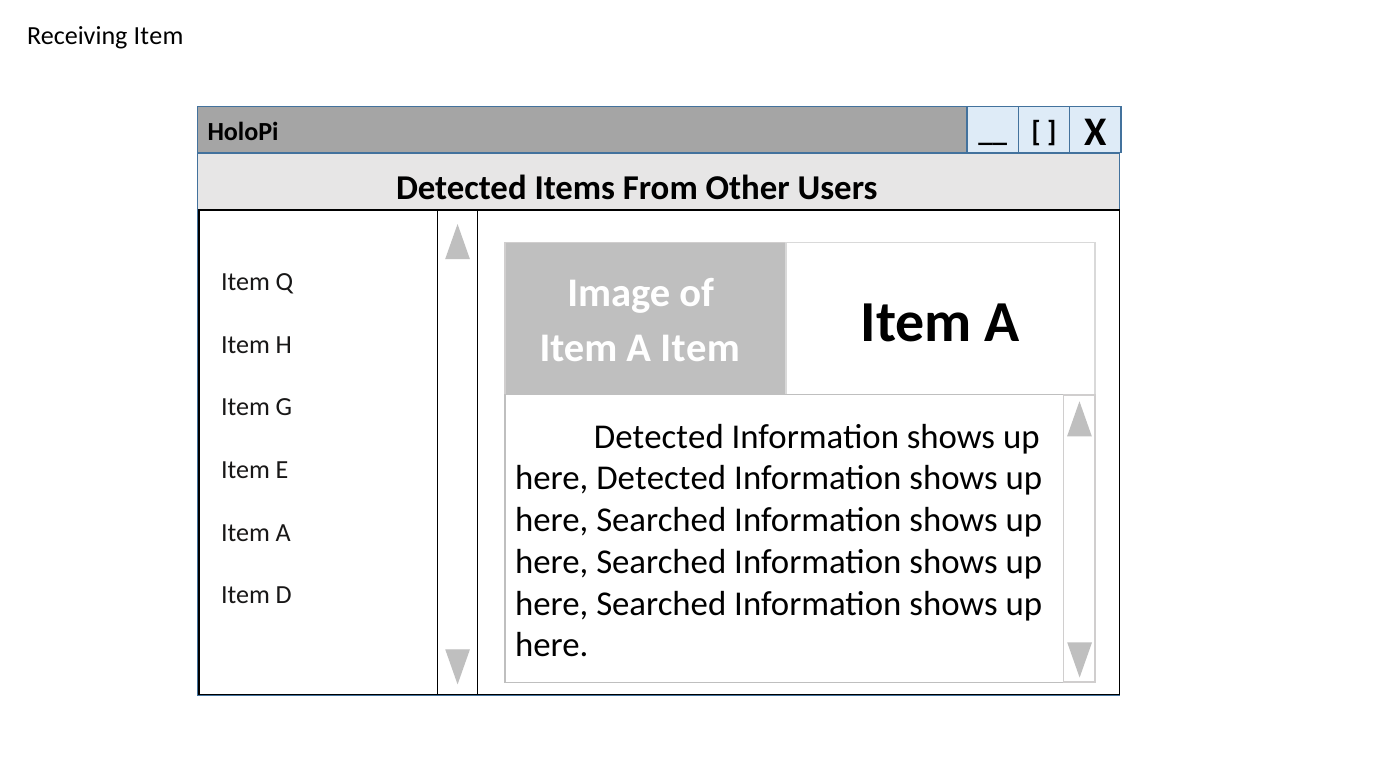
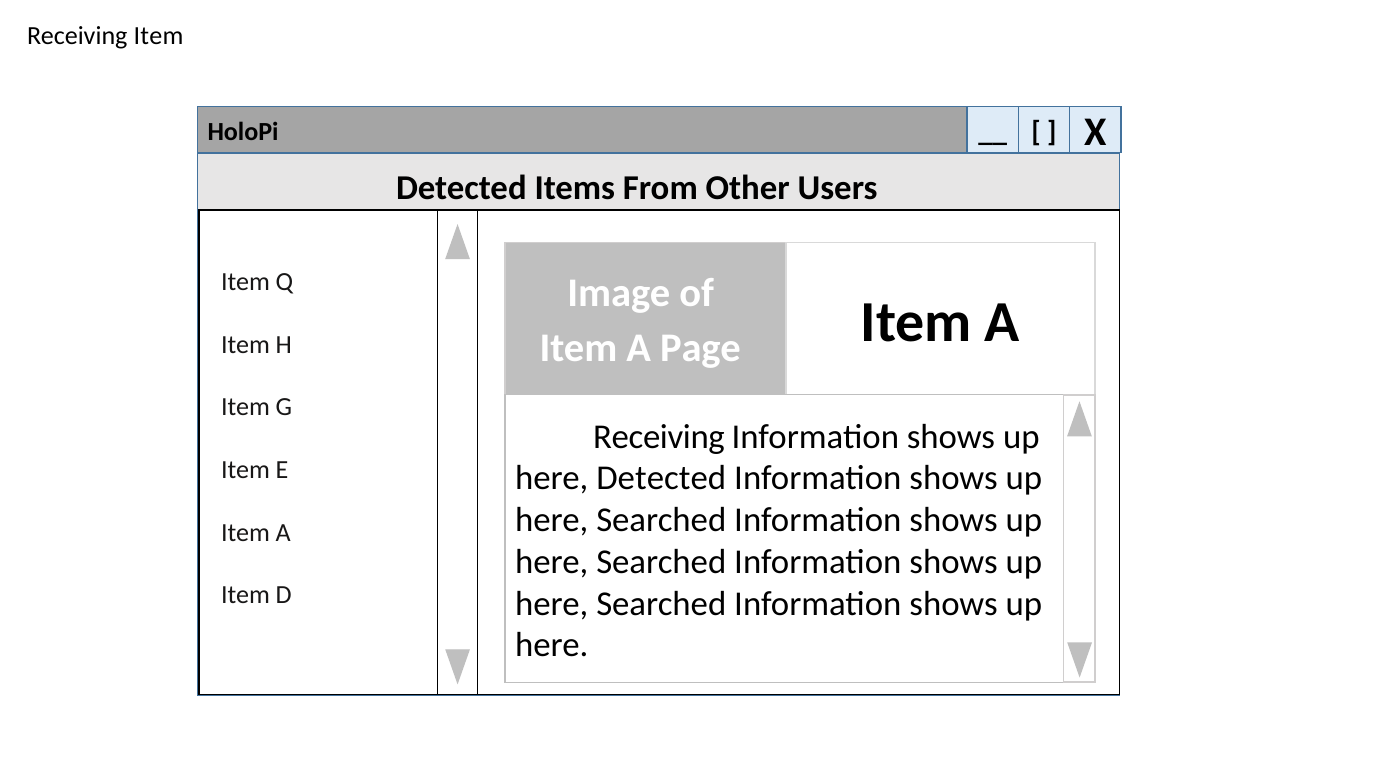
Item: Item -> Page (700, 348)
Detected: Detected -> Receiving (659, 437)
